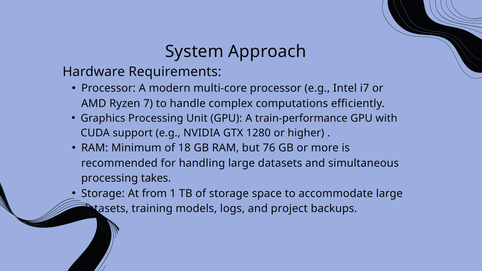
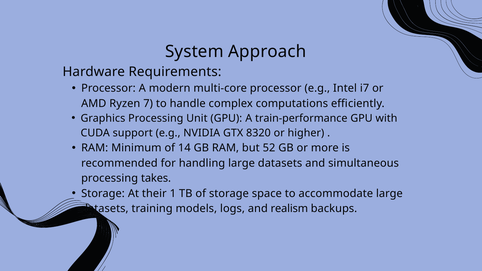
1280: 1280 -> 8320 (258, 133)
18: 18 -> 14 (184, 148)
76: 76 -> 52 (269, 148)
from: from -> their (154, 194)
project: project -> realism (289, 209)
